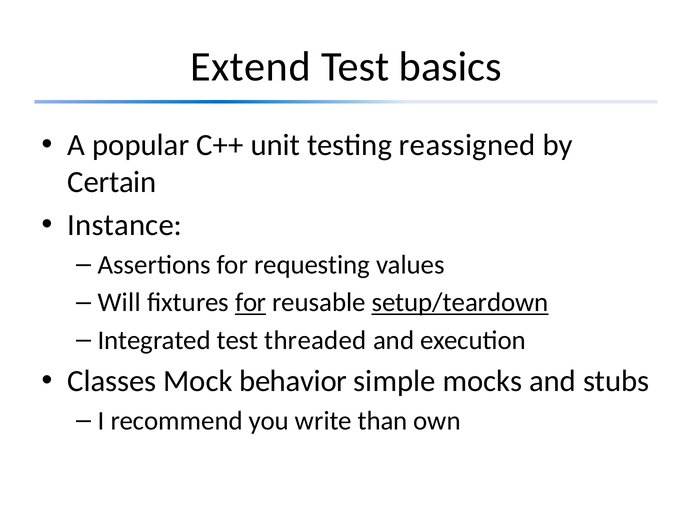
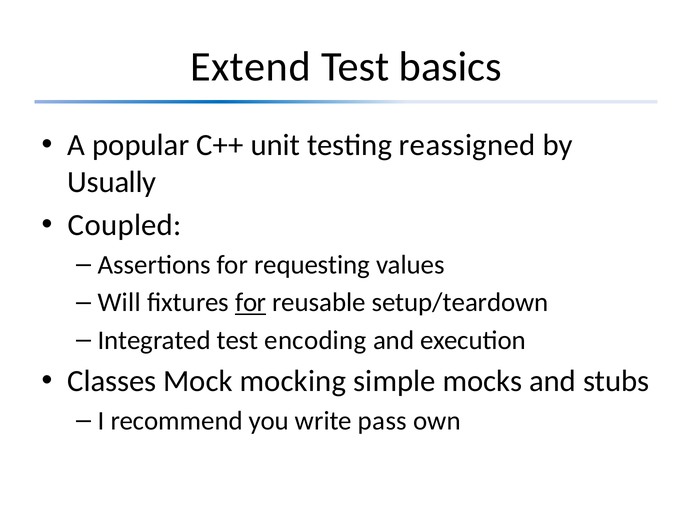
Certain: Certain -> Usually (112, 182)
Instance: Instance -> Coupled (125, 225)
setup/teardown underline: present -> none (460, 303)
threaded: threaded -> encoding (315, 340)
behavior: behavior -> mocking (293, 381)
than: than -> pass (382, 421)
